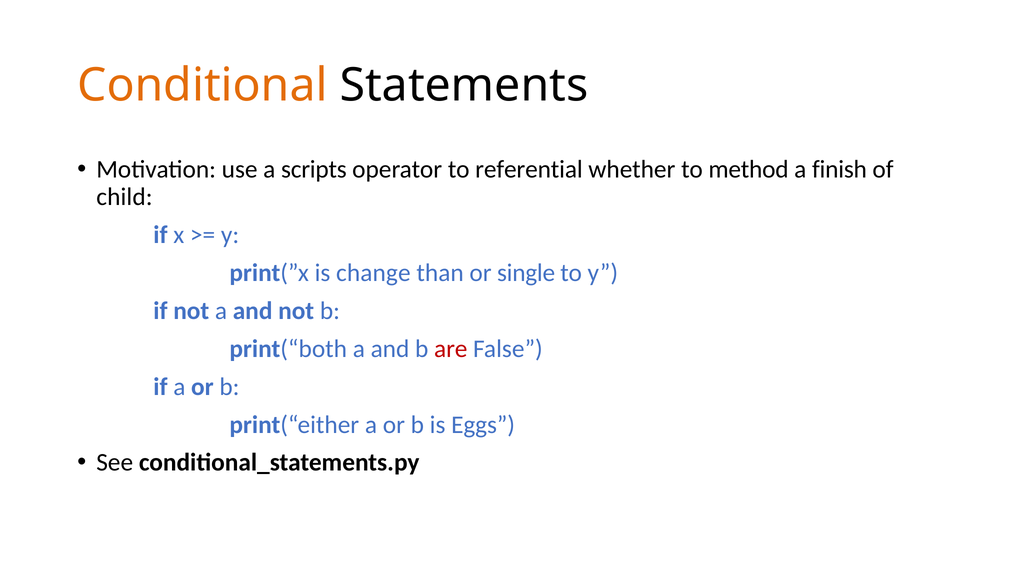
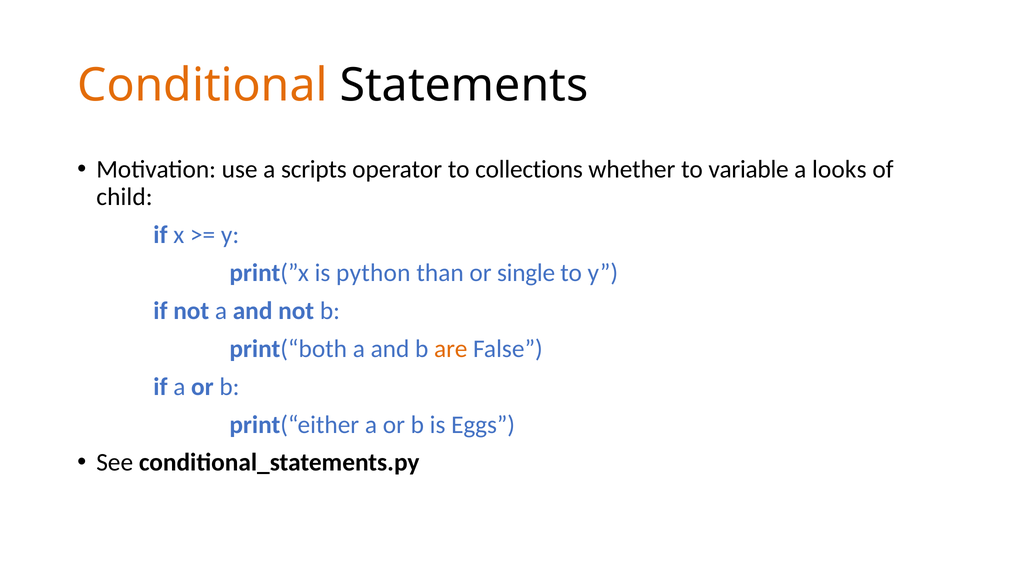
referential: referential -> collections (529, 169)
method: method -> variable (749, 169)
finish: finish -> looks (839, 169)
change: change -> python (373, 272)
are colour: red -> orange (451, 348)
